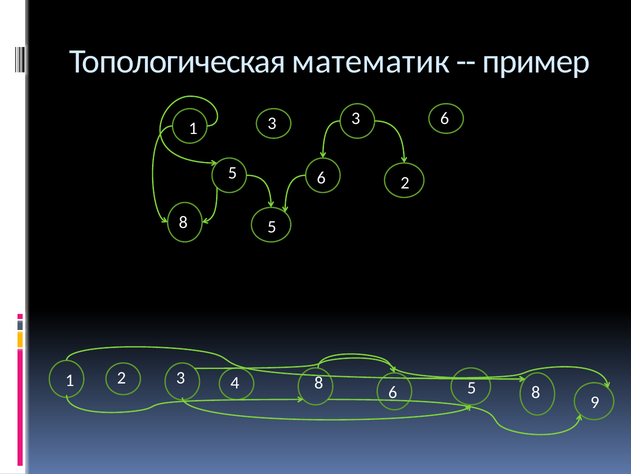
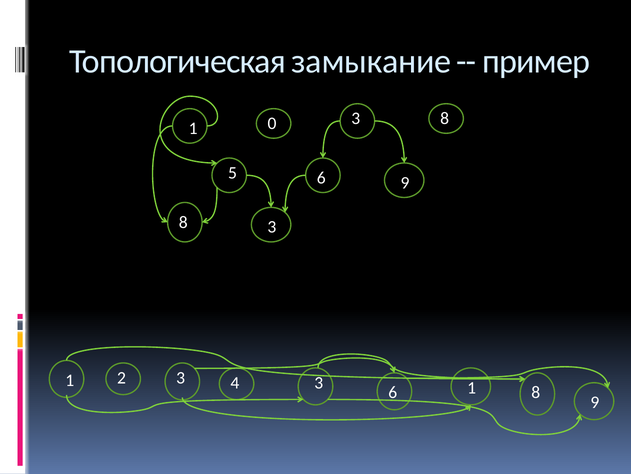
математик: математик -> замыкание (371, 61)
1 3: 3 -> 0 (272, 123)
3 6: 6 -> 8 (445, 118)
6 2: 2 -> 9 (405, 182)
8 5: 5 -> 3 (272, 227)
4 8: 8 -> 3 (319, 382)
5: 5 -> 1 (472, 387)
